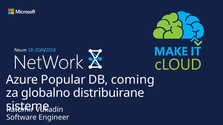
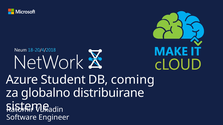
Popular: Popular -> Student (63, 80)
